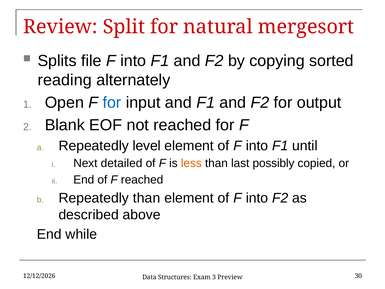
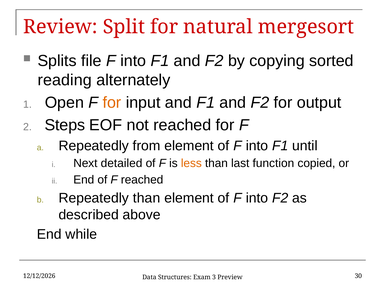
for colour: blue -> orange (112, 103)
Blank: Blank -> Steps (65, 125)
level: level -> from (147, 146)
possibly: possibly -> function (273, 163)
